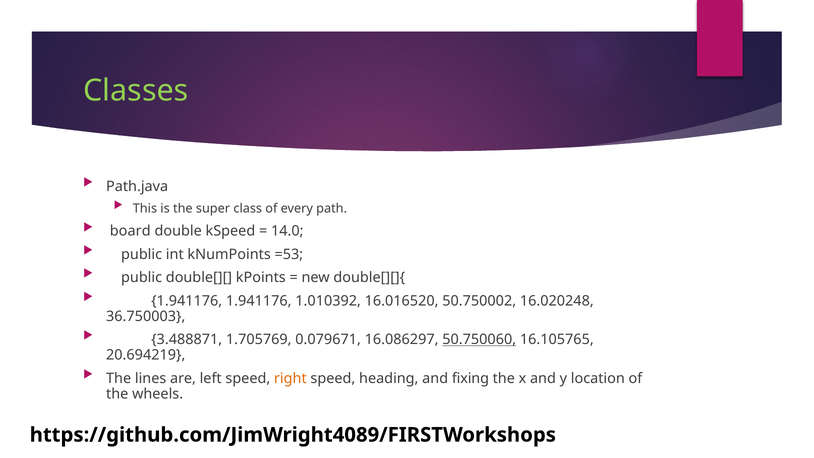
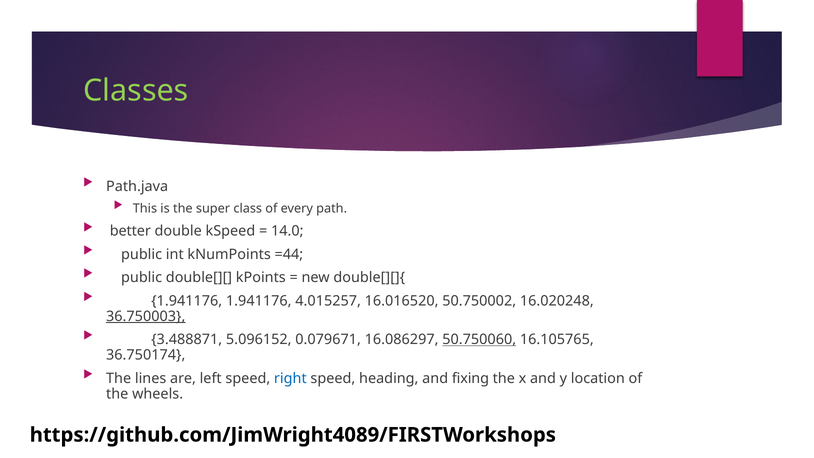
board: board -> better (130, 231)
=53: =53 -> =44 (289, 254)
1.010392: 1.010392 -> 4.015257 (328, 301)
36.750003 underline: none -> present (146, 316)
1.705769: 1.705769 -> 5.096152 (259, 339)
20.694219: 20.694219 -> 36.750174 (146, 355)
right colour: orange -> blue (290, 378)
